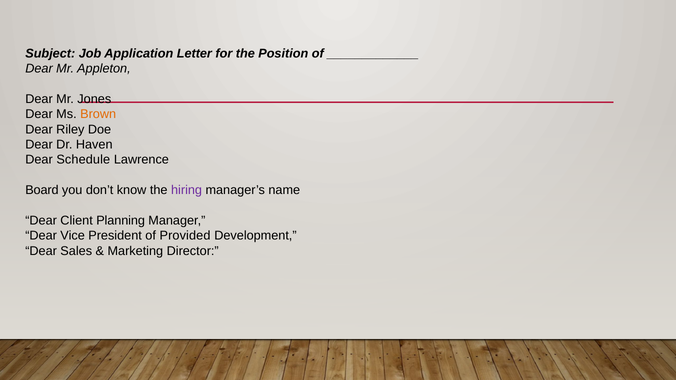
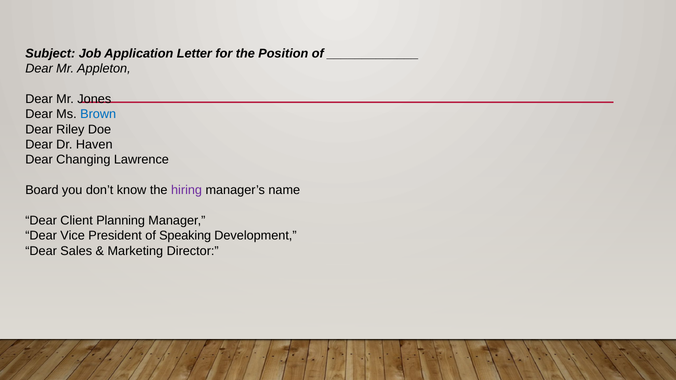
Brown colour: orange -> blue (98, 114)
Schedule: Schedule -> Changing (83, 160)
Provided: Provided -> Speaking (185, 236)
